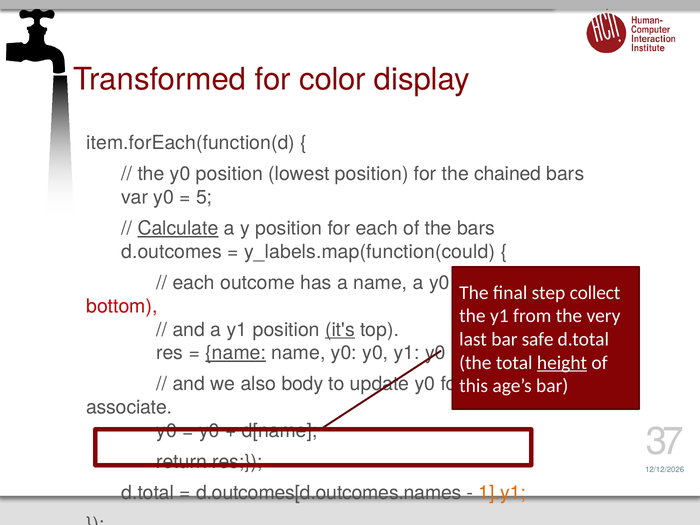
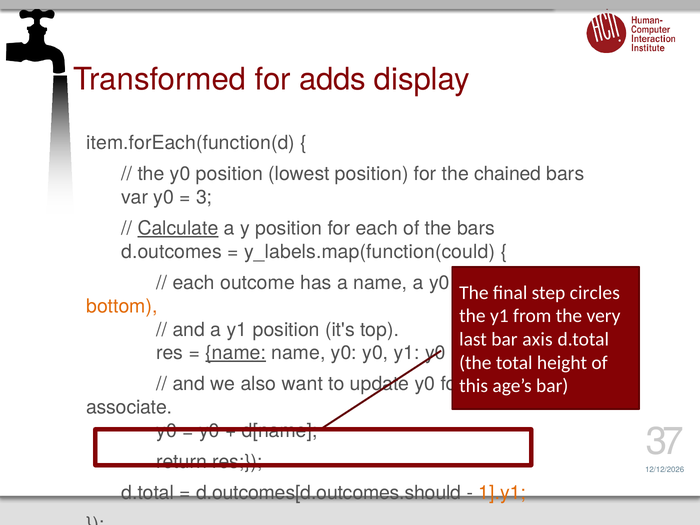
color: color -> adds (333, 80)
5: 5 -> 3 (204, 197)
collect: collect -> circles (595, 293)
bottom colour: red -> orange (122, 306)
it's underline: present -> none (340, 330)
safe: safe -> axis (537, 339)
height underline: present -> none (562, 363)
body: body -> want (302, 384)
d.outcomes[d.outcomes.names: d.outcomes[d.outcomes.names -> d.outcomes[d.outcomes.should (329, 493)
